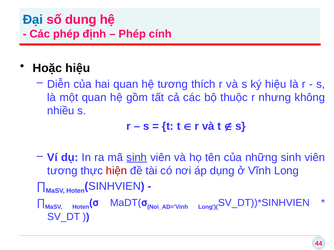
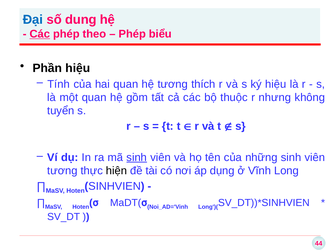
Các underline: none -> present (40, 34)
định: định -> theo (94, 34)
cính: cính -> biểu (160, 34)
Hoặc: Hoặc -> Phần (47, 68)
Diễn: Diễn -> Tính (59, 84)
nhiều: nhiều -> tuyển (61, 111)
hiện colour: red -> black (116, 171)
